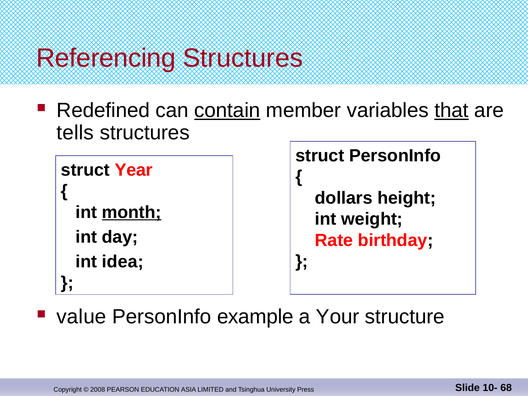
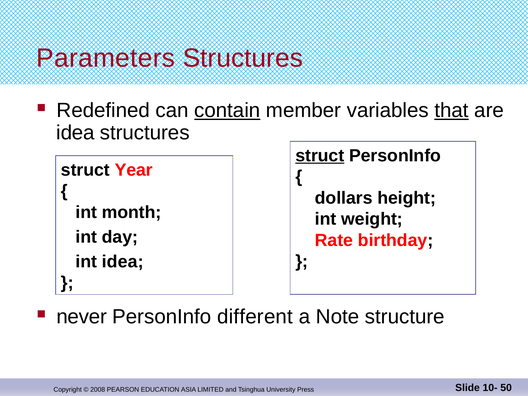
Referencing: Referencing -> Parameters (106, 58)
tells: tells -> idea (75, 133)
struct underline: none -> present (320, 156)
month underline: present -> none (132, 212)
value: value -> never (82, 317)
example: example -> different (255, 317)
Your: Your -> Note (338, 317)
68: 68 -> 50 (506, 388)
